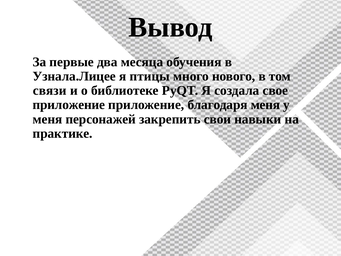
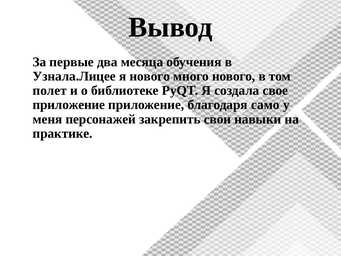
я птицы: птицы -> нового (150, 76)
связи: связи -> полет (50, 90)
благодаря меня: меня -> само (265, 105)
